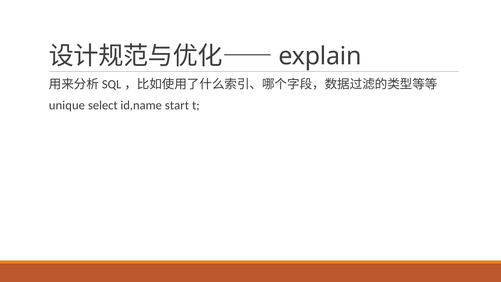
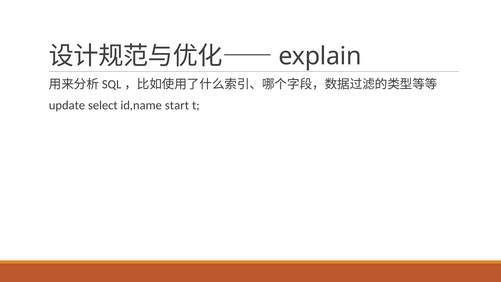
unique: unique -> update (67, 105)
